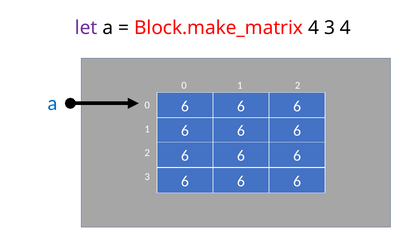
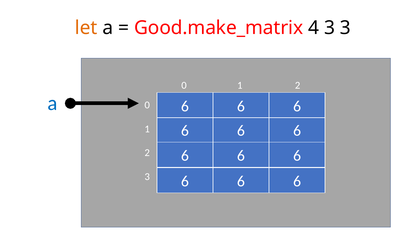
let colour: purple -> orange (86, 28)
Block.make_matrix: Block.make_matrix -> Good.make_matrix (219, 28)
3 4: 4 -> 3 (345, 28)
